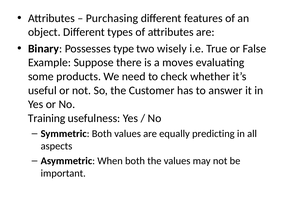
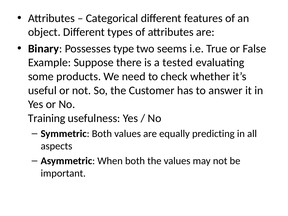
Purchasing: Purchasing -> Categorical (112, 18)
wisely: wisely -> seems (172, 49)
moves: moves -> tested (178, 63)
